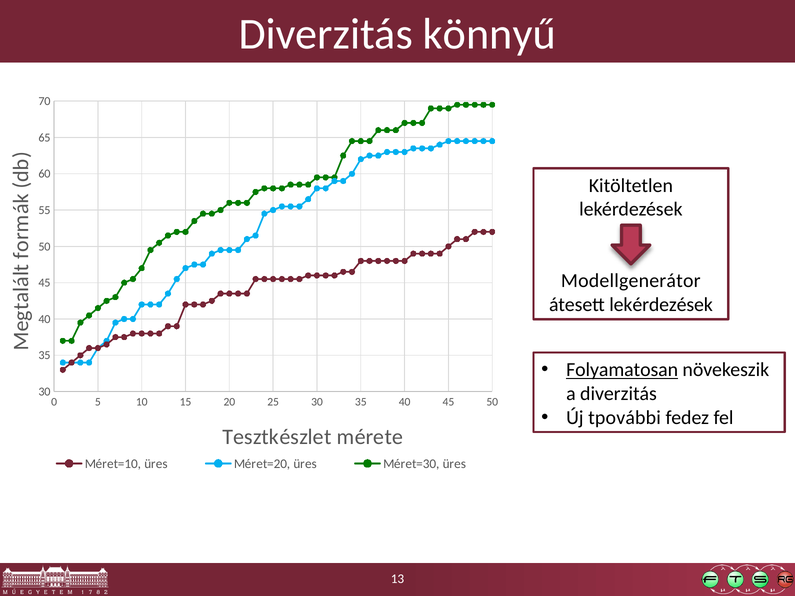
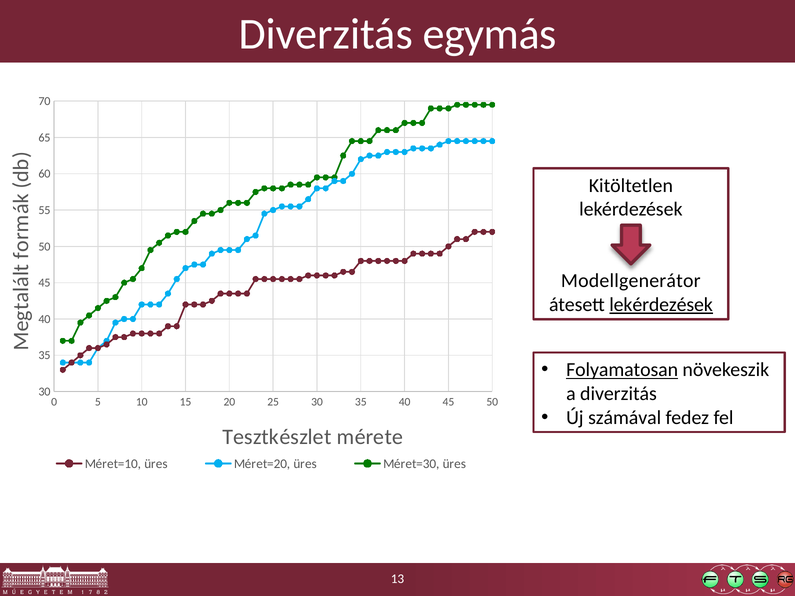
könnyű: könnyű -> egymás (490, 34)
lekérdezések underline: none -> present (661, 305)
tpovábbi: tpovábbi -> számával (625, 418)
